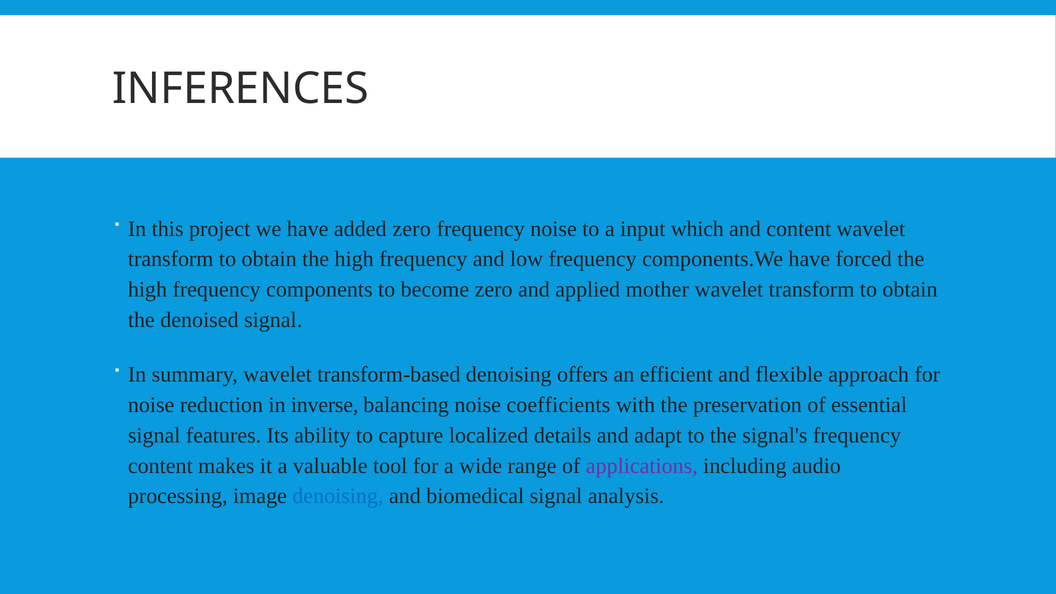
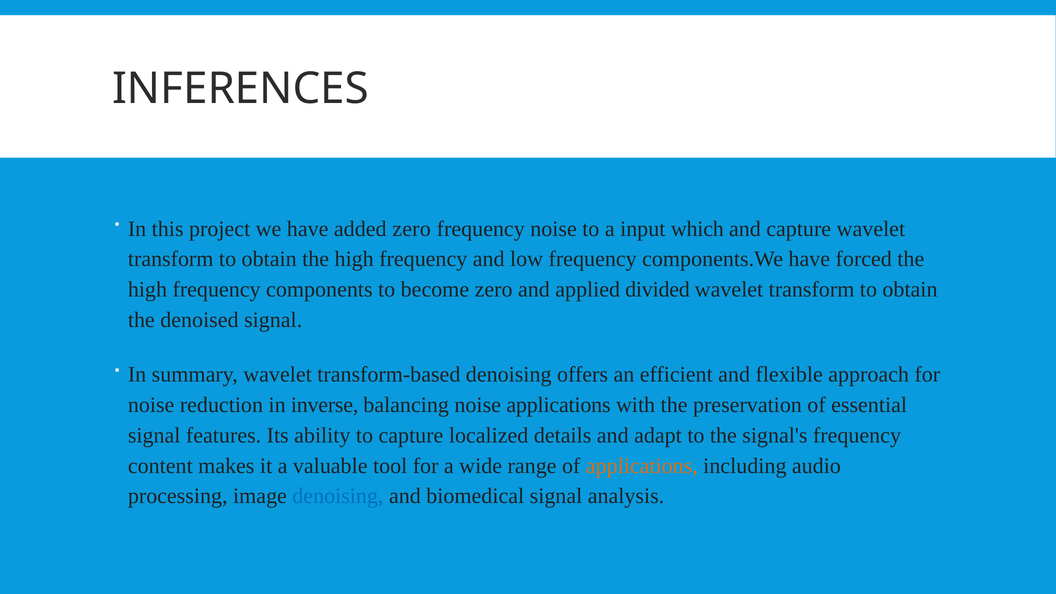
and content: content -> capture (799, 229)
mother: mother -> divided (658, 290)
noise coefficients: coefficients -> applications (559, 405)
applications colour: purple -> orange (642, 466)
